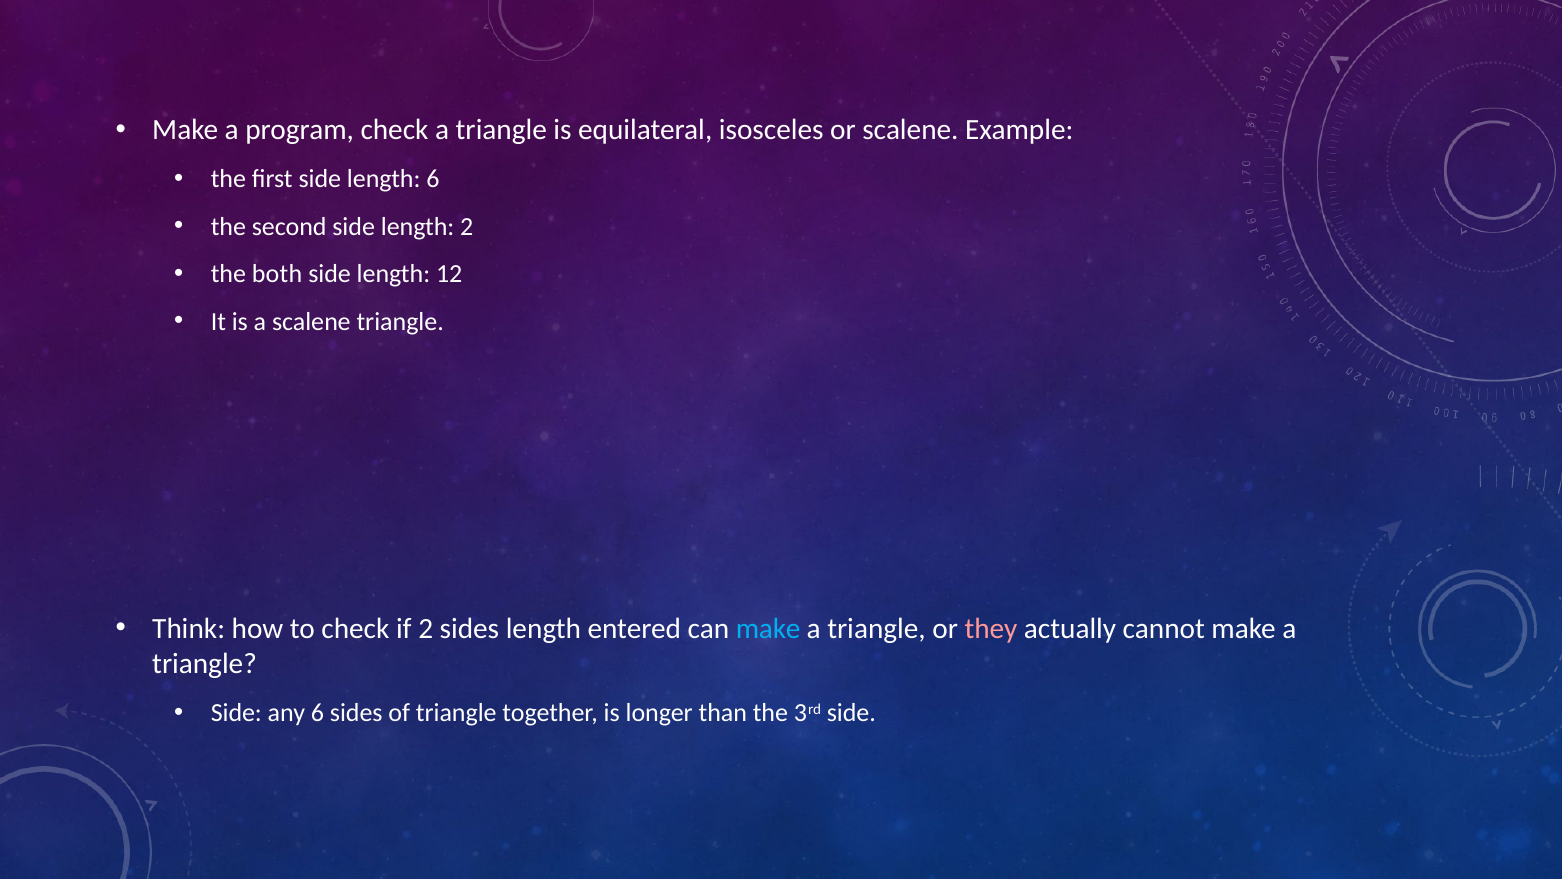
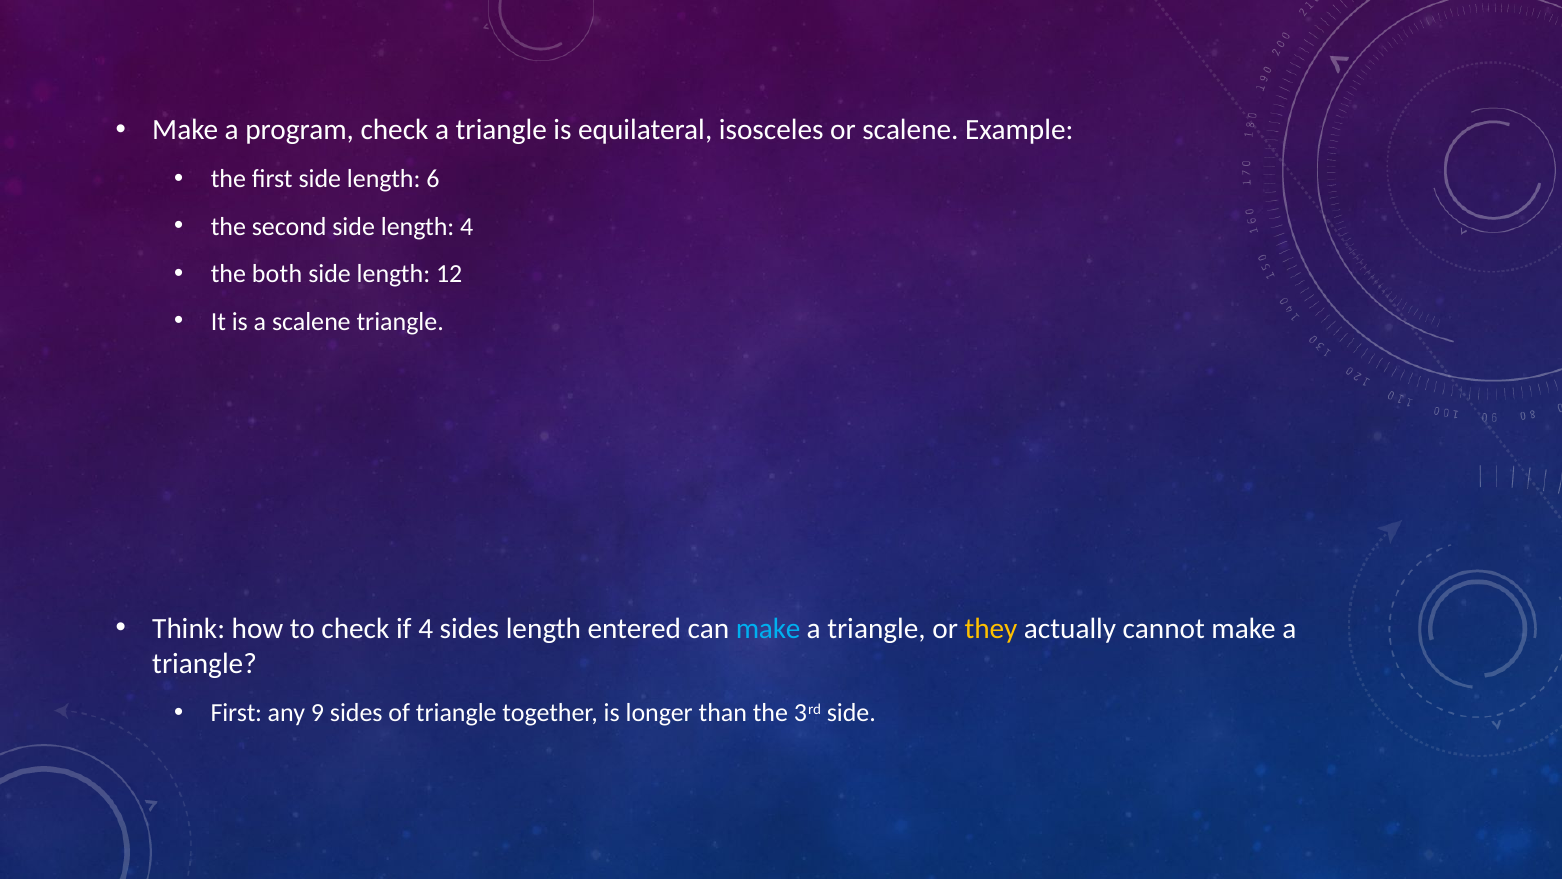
length 2: 2 -> 4 (467, 227)
if 2: 2 -> 4 (426, 629)
they colour: pink -> yellow (991, 629)
Side: Side -> First (236, 713)
any 6: 6 -> 9 (317, 713)
